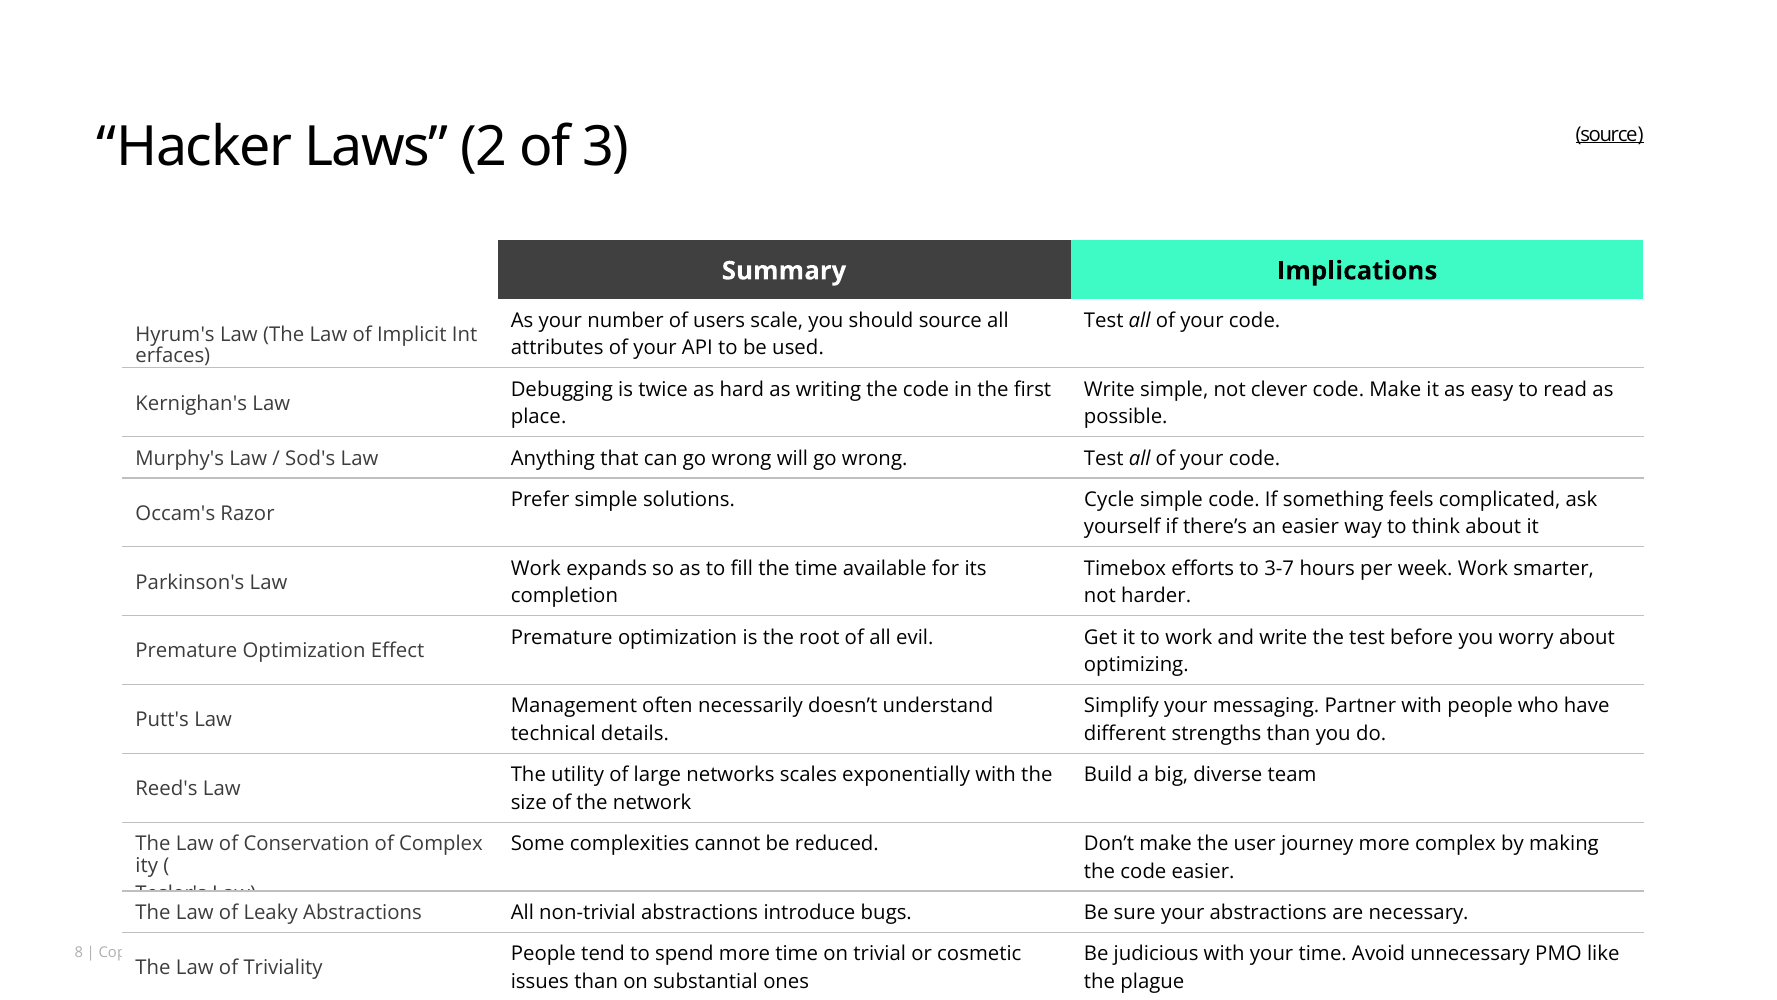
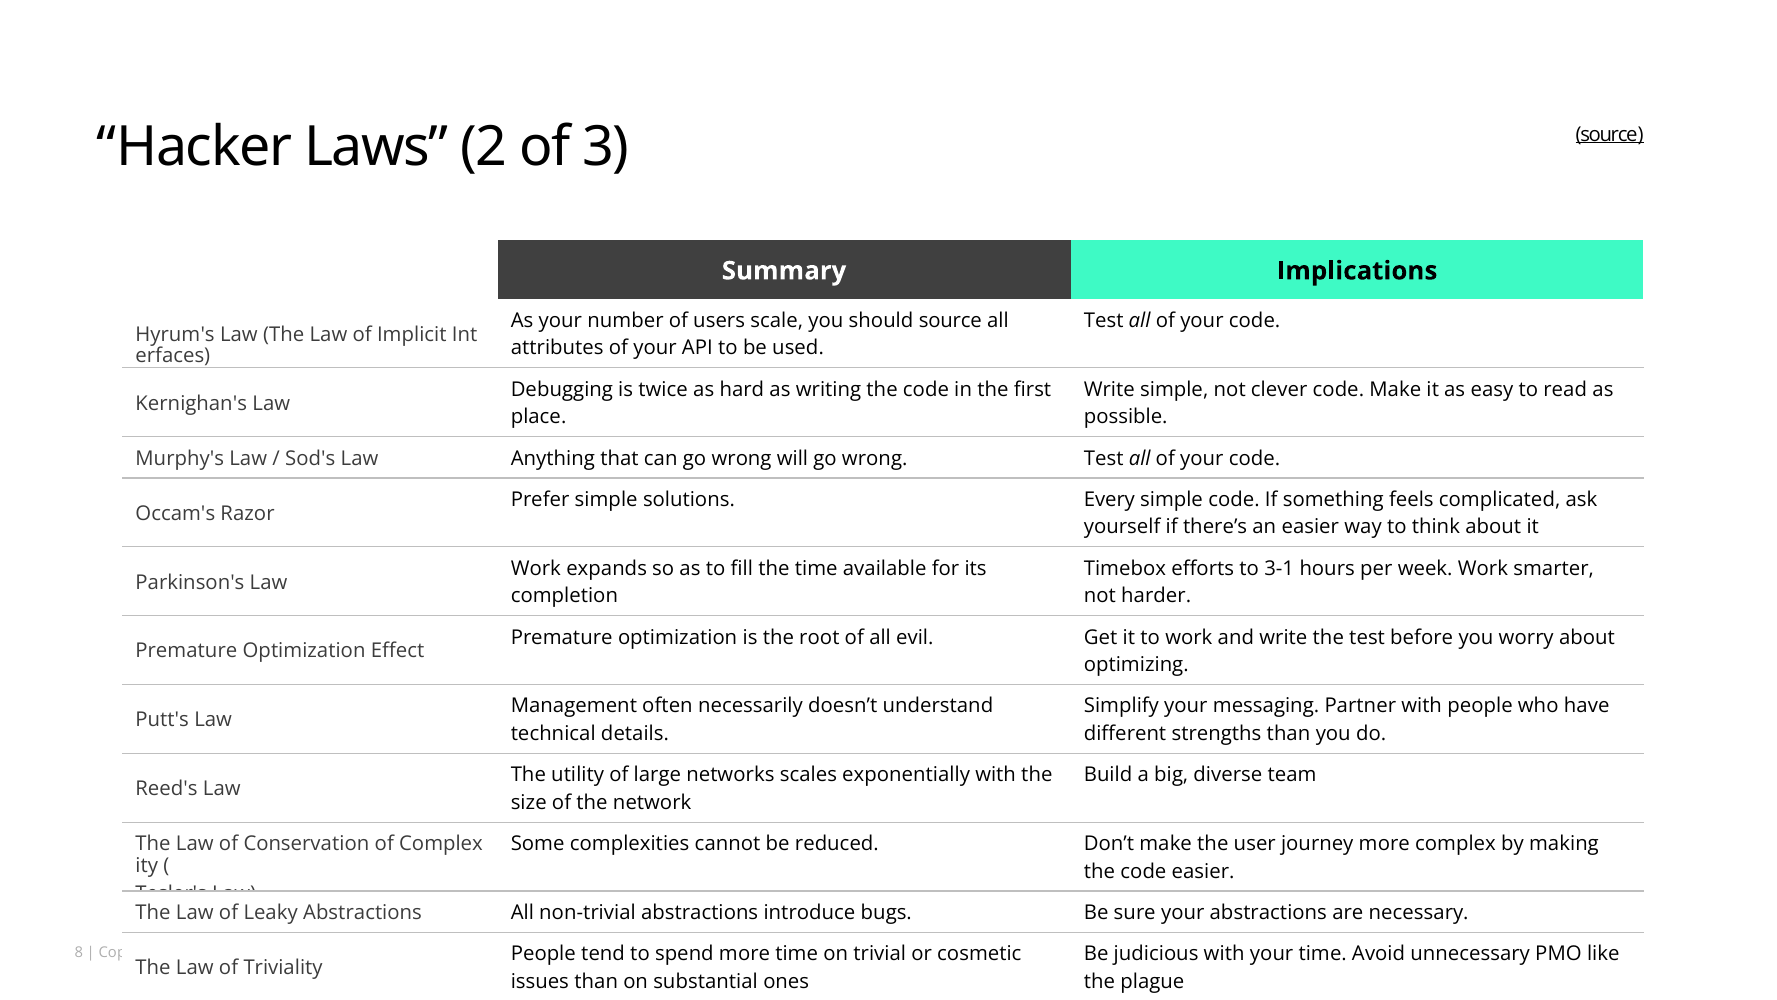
Cycle: Cycle -> Every (1109, 499)
3-7: 3-7 -> 3-1 (1279, 568)
